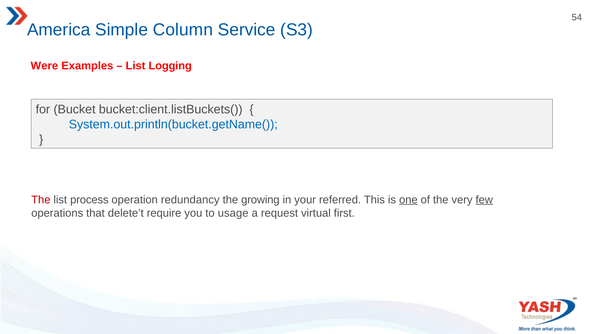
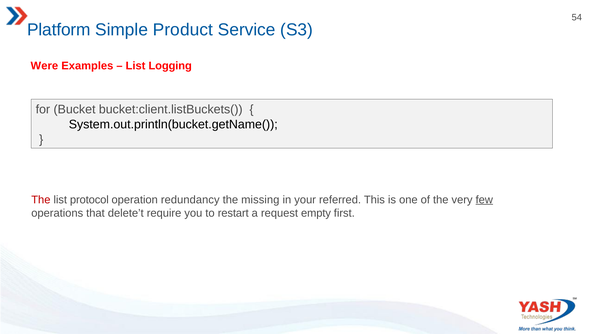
America: America -> Platform (59, 30)
Column: Column -> Product (183, 30)
System.out.println(bucket.getName( colour: blue -> black (173, 124)
process: process -> protocol (89, 199)
growing: growing -> missing (260, 199)
one underline: present -> none (408, 199)
usage: usage -> restart (233, 213)
virtual: virtual -> empty (316, 213)
